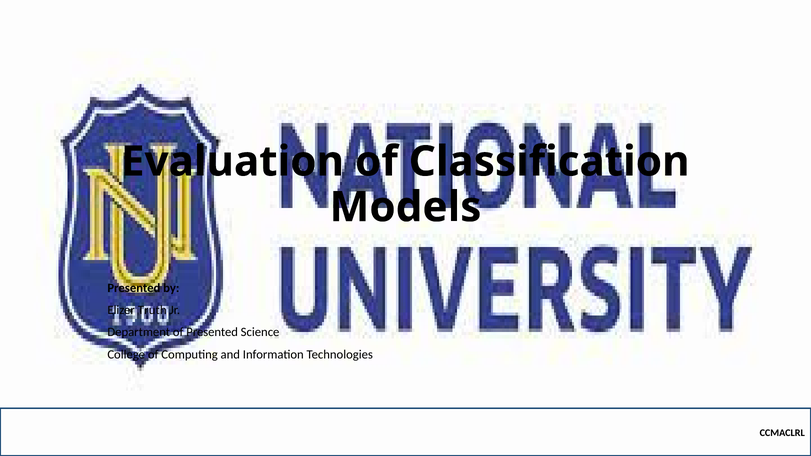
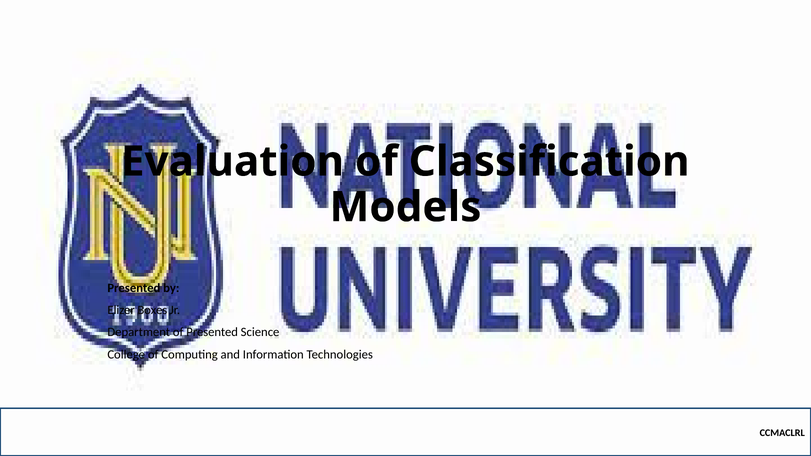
Truth: Truth -> Boxes (152, 310)
